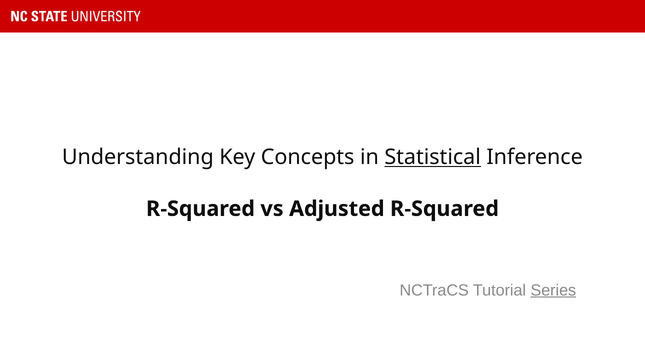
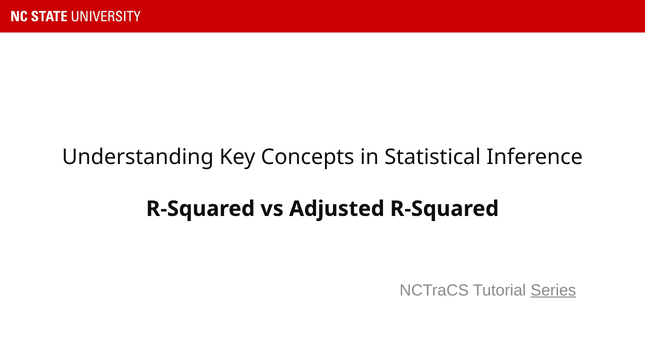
Statistical underline: present -> none (433, 157)
